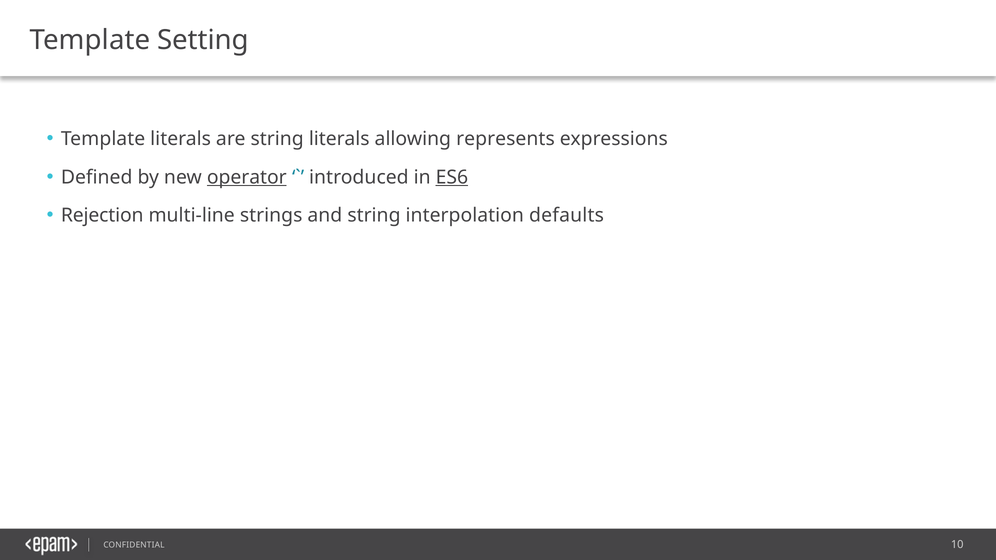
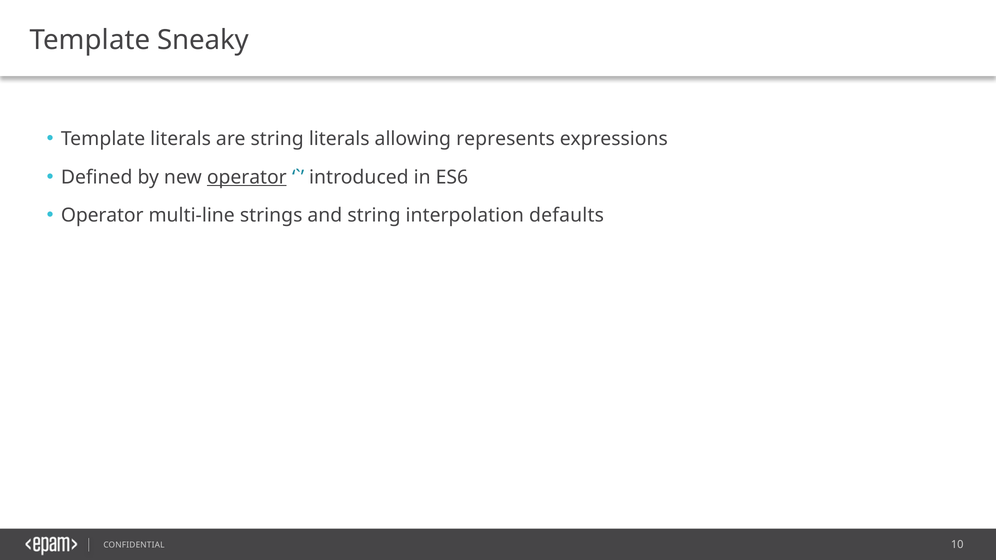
Setting: Setting -> Sneaky (203, 40)
ES6 underline: present -> none (452, 177)
Rejection: Rejection -> Operator (102, 216)
